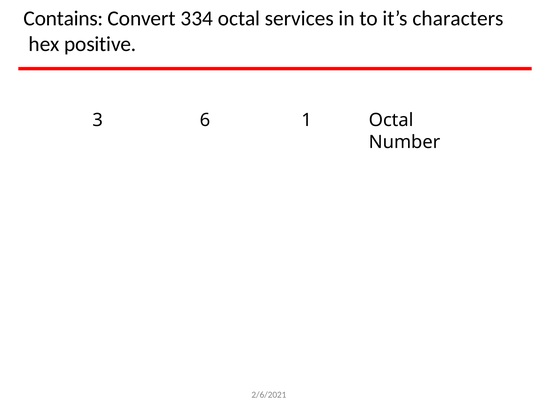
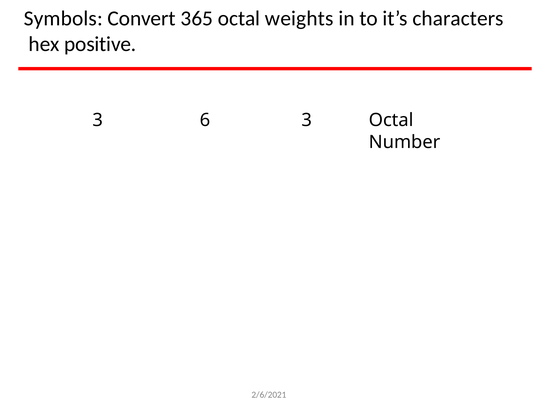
Contains: Contains -> Symbols (63, 18)
334: 334 -> 365 (197, 18)
services: services -> weights (299, 18)
6 1: 1 -> 3 (307, 120)
